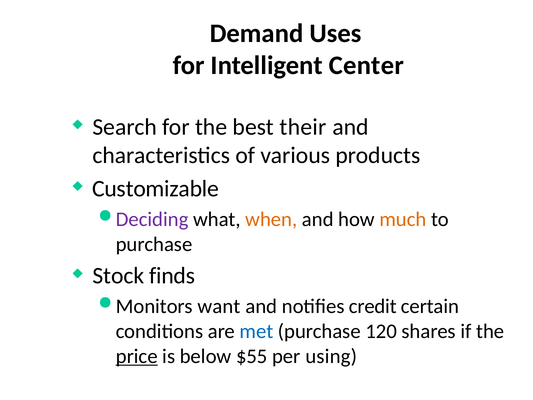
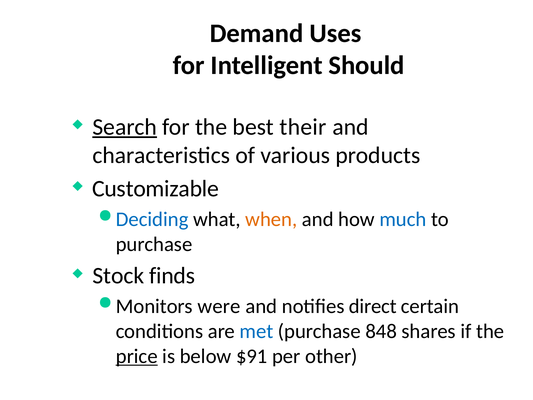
Center: Center -> Should (367, 65)
Search underline: none -> present (125, 127)
Deciding colour: purple -> blue (152, 219)
much colour: orange -> blue (403, 219)
want: want -> were (219, 306)
credit: credit -> direct (373, 306)
120: 120 -> 848 (381, 331)
$55: $55 -> $91 (252, 356)
using: using -> other (331, 356)
